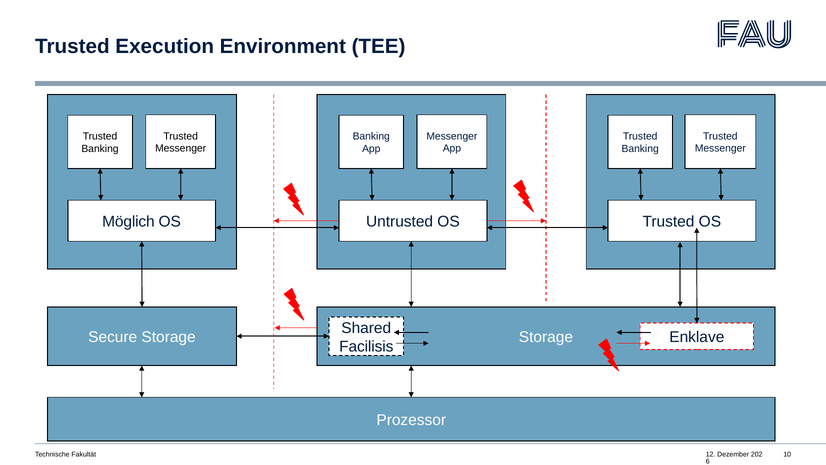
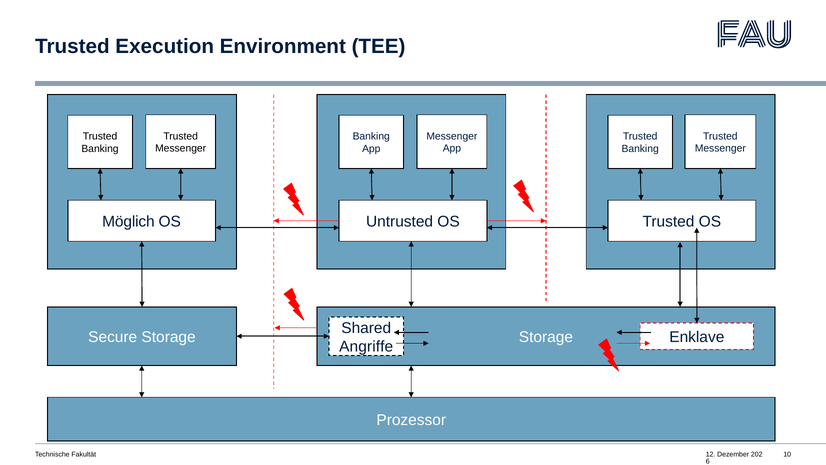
Facilisis: Facilisis -> Angriffe (366, 346)
